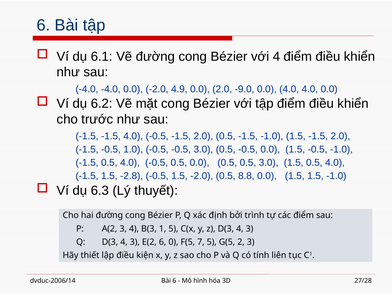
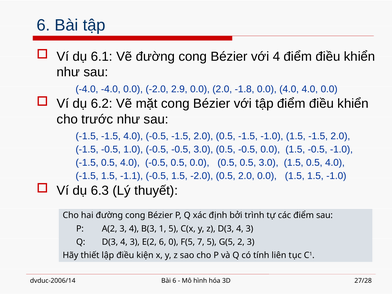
4.9: 4.9 -> 2.9 (179, 89)
-9.0: -9.0 -> -1.8 (245, 89)
-2.8: -2.8 -> -1.1 (132, 176)
0.5 8.8: 8.8 -> 2.0 (246, 176)
